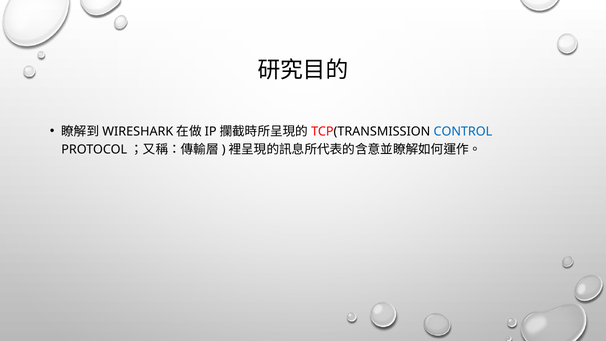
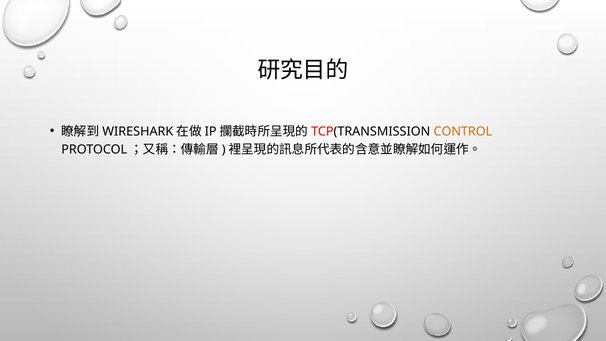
CONTROL colour: blue -> orange (463, 131)
